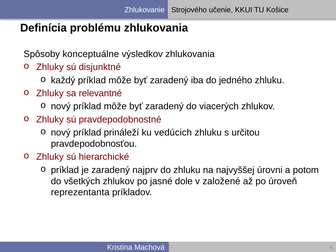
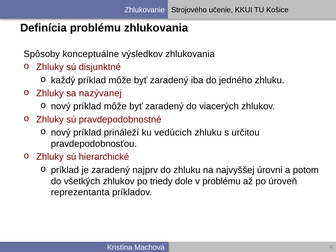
relevantné: relevantné -> nazývanej (100, 93)
jasné: jasné -> triedy (161, 181)
v založené: založené -> problému (222, 181)
